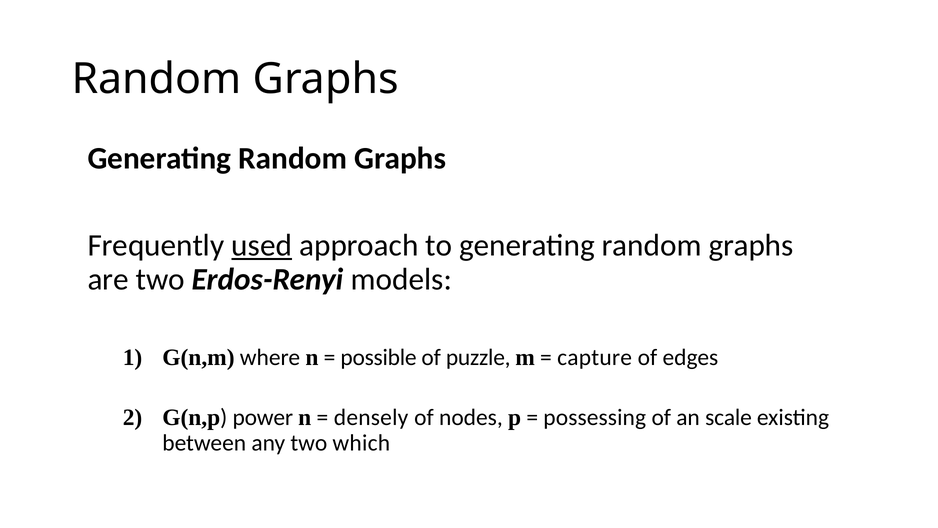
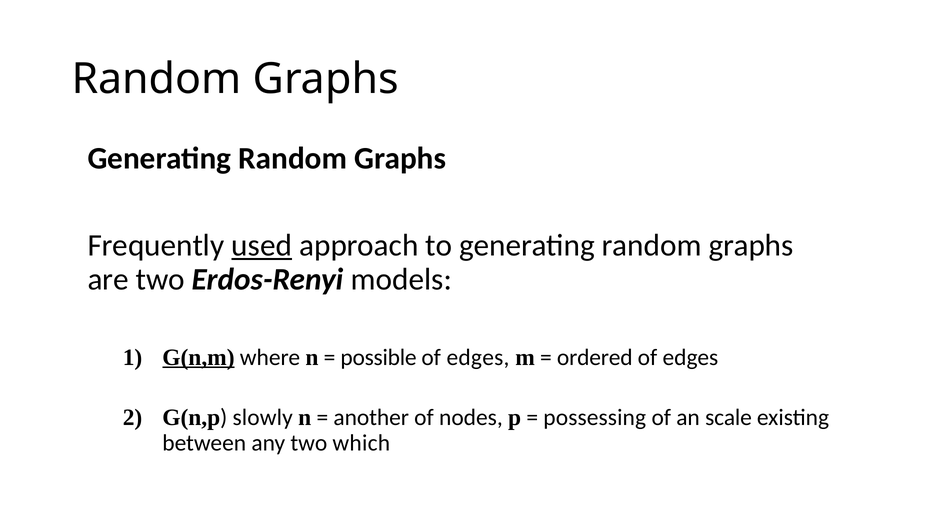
G(n,m underline: none -> present (198, 357)
puzzle: puzzle -> edges (478, 357)
capture: capture -> ordered (595, 357)
power: power -> slowly (263, 417)
densely: densely -> another (371, 417)
